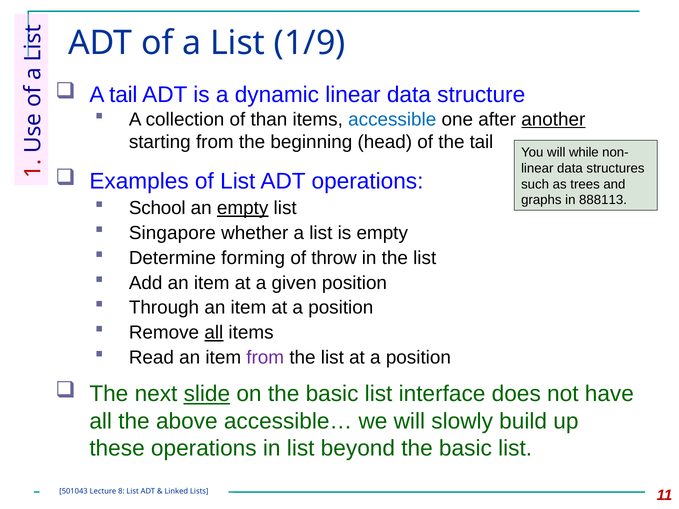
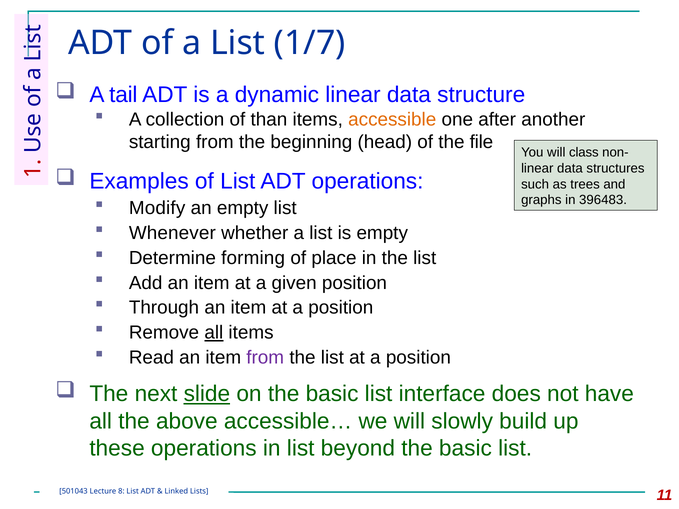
1/9: 1/9 -> 1/7 (310, 43)
accessible colour: blue -> orange (392, 119)
another underline: present -> none (553, 119)
the tail: tail -> file (481, 142)
while: while -> class (584, 153)
888113: 888113 -> 396483 (603, 200)
School: School -> Modify (157, 208)
empty underline: present -> none (243, 208)
Singapore: Singapore -> Whenever (172, 233)
throw: throw -> place (334, 258)
